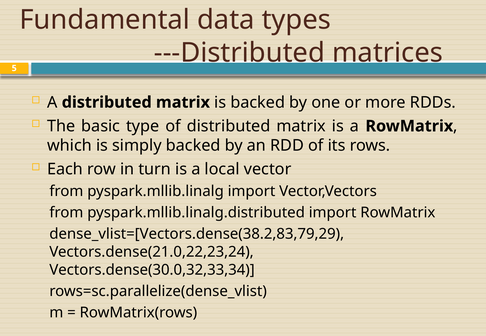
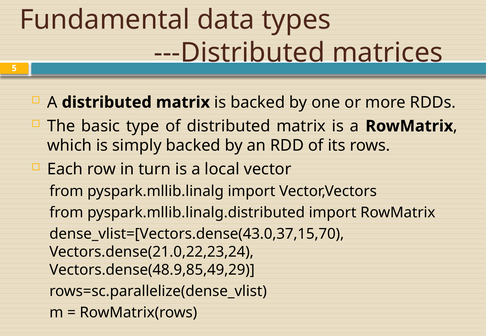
dense_vlist=[Vectors.dense(38.2,83,79,29: dense_vlist=[Vectors.dense(38.2,83,79,29 -> dense_vlist=[Vectors.dense(43.0,37,15,70 (197, 234)
Vectors.dense(30.0,32,33,34: Vectors.dense(30.0,32,33,34 -> Vectors.dense(48.9,85,49,29 (152, 270)
